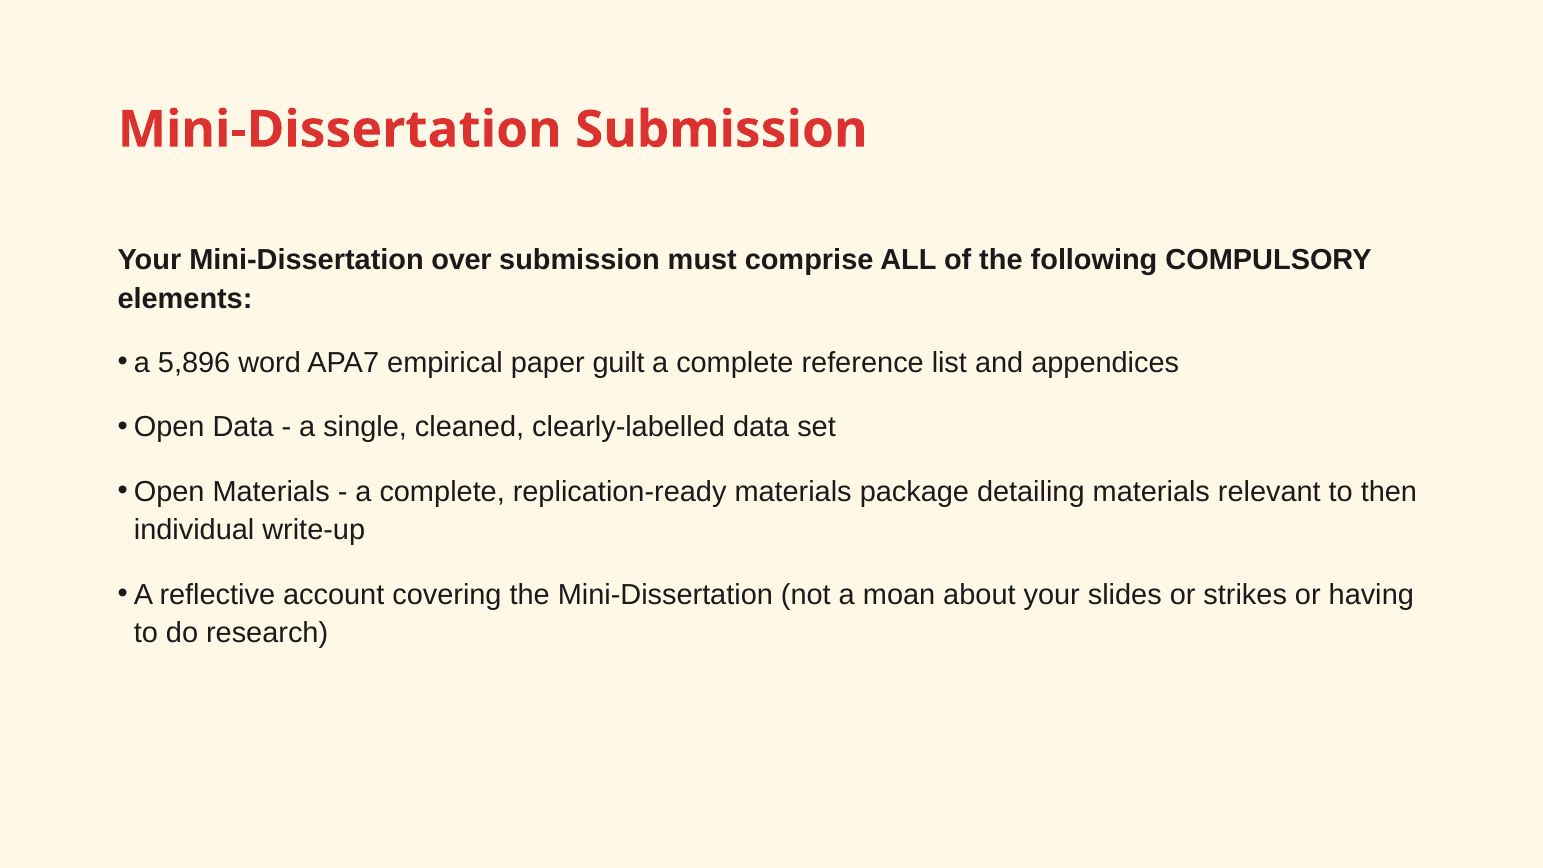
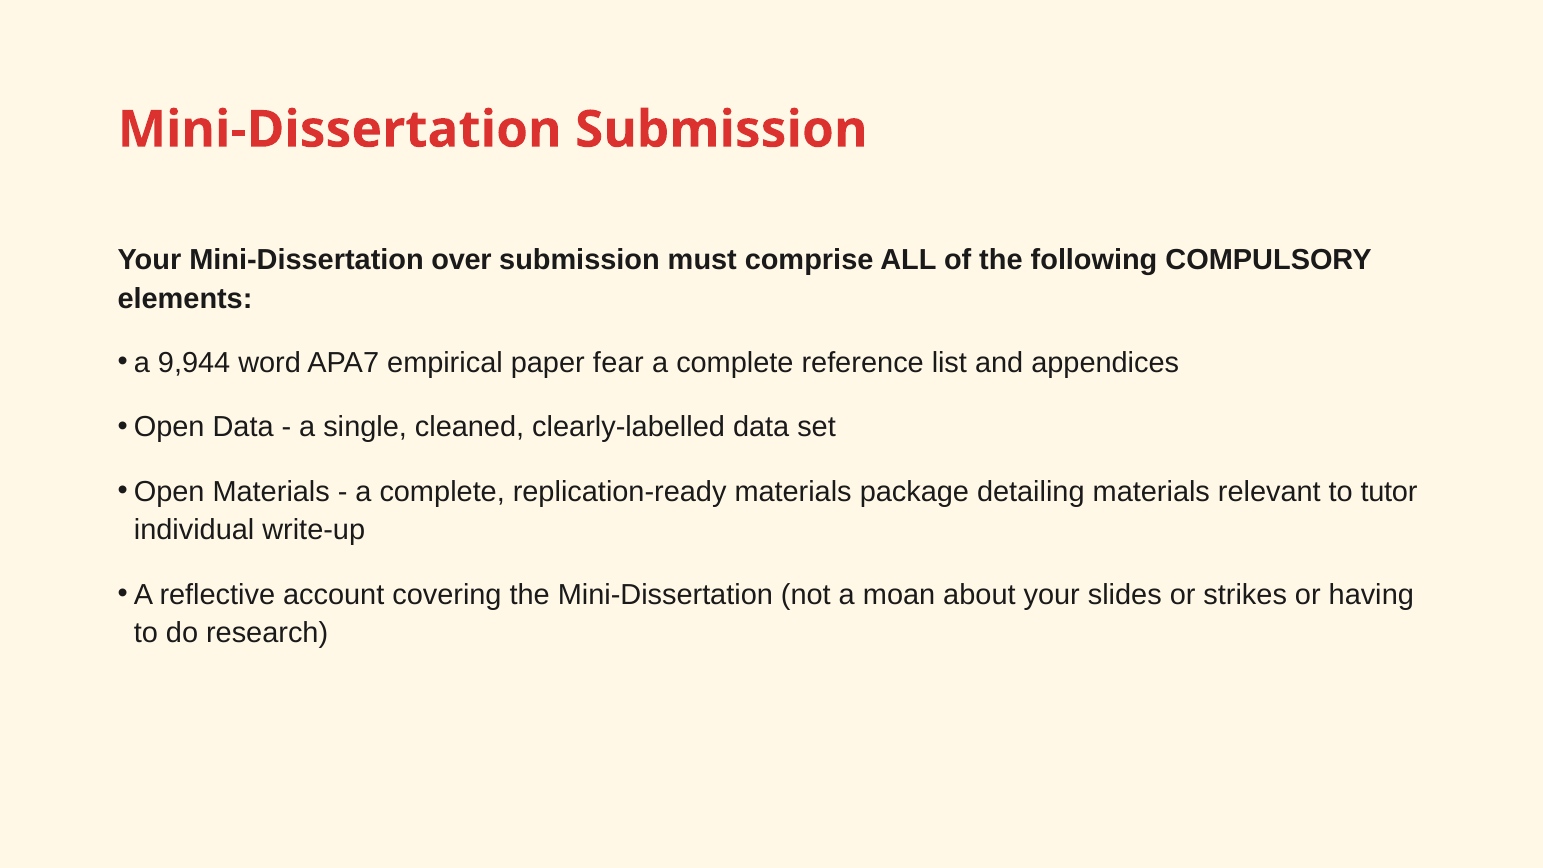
5,896: 5,896 -> 9,944 (194, 363)
guilt: guilt -> fear (618, 363)
then: then -> tutor (1389, 492)
